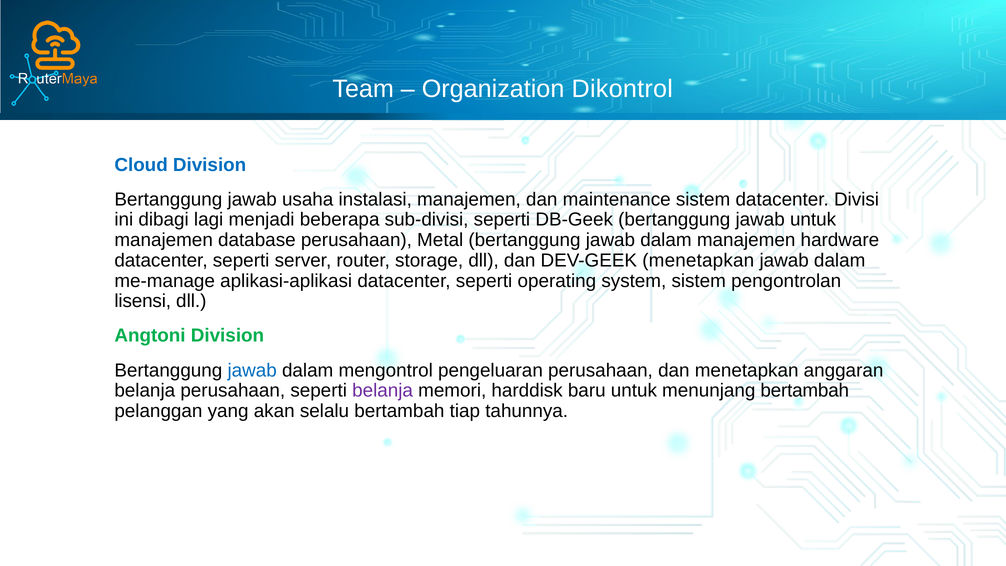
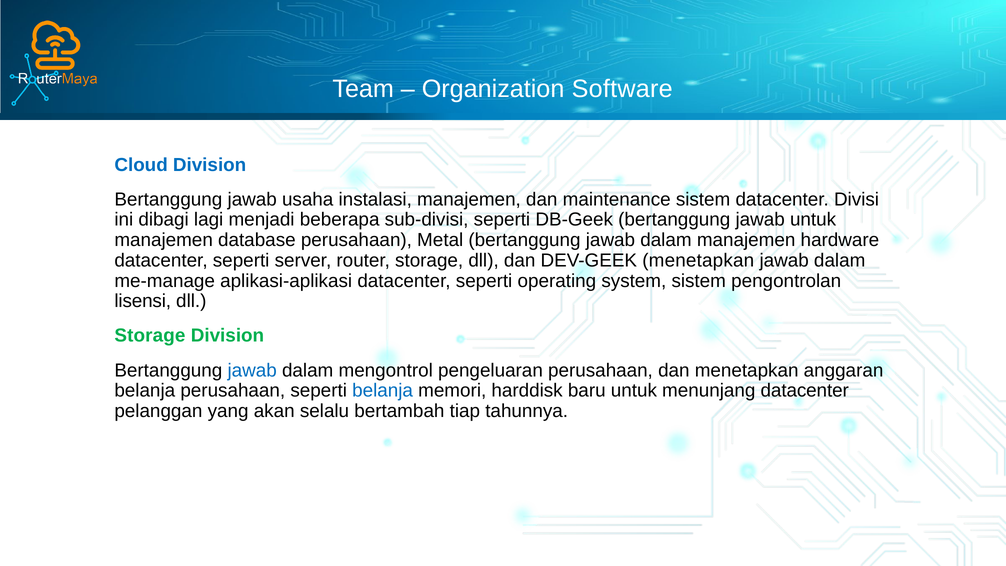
Dikontrol: Dikontrol -> Software (622, 89)
Angtoni: Angtoni -> Storage (150, 336)
belanja colour: purple -> blue (383, 391)
menunjang bertambah: bertambah -> datacenter (805, 391)
